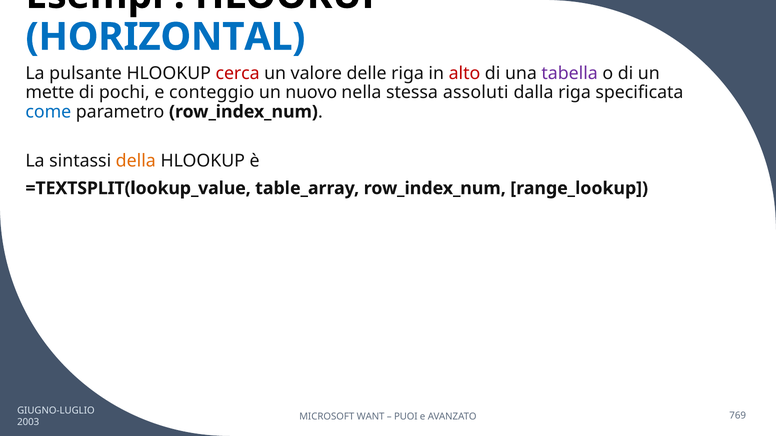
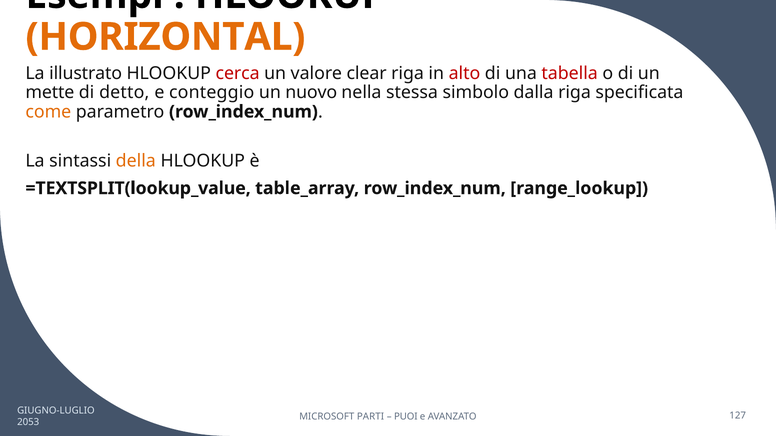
HORIZONTAL colour: blue -> orange (165, 37)
pulsante: pulsante -> illustrato (86, 73)
delle: delle -> clear (367, 73)
tabella colour: purple -> red (570, 73)
pochi: pochi -> detto (124, 93)
assoluti: assoluti -> simbolo (476, 93)
come colour: blue -> orange (48, 112)
WANT: WANT -> PARTI (370, 417)
769: 769 -> 127 (738, 416)
2003: 2003 -> 2053 (28, 423)
